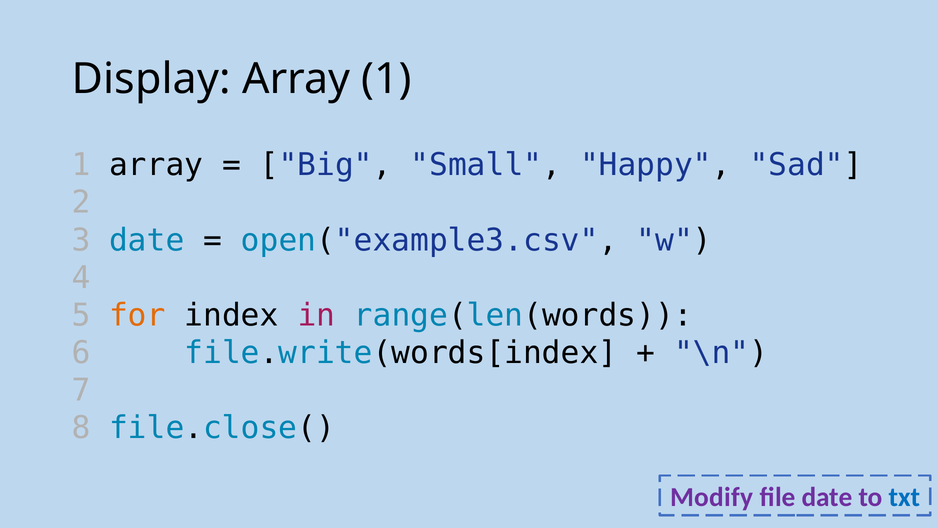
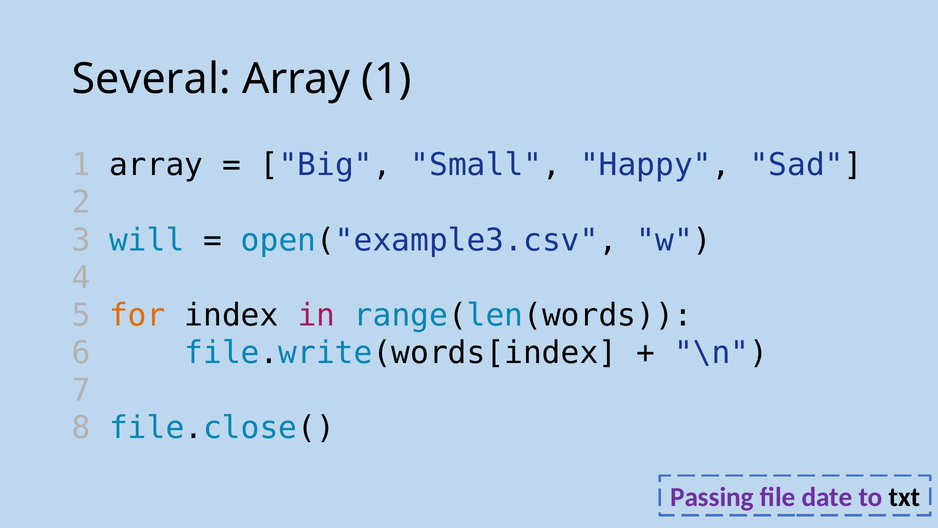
Display: Display -> Several (151, 79)
3 date: date -> will (147, 240)
Modify: Modify -> Passing (712, 497)
txt colour: blue -> black (904, 497)
